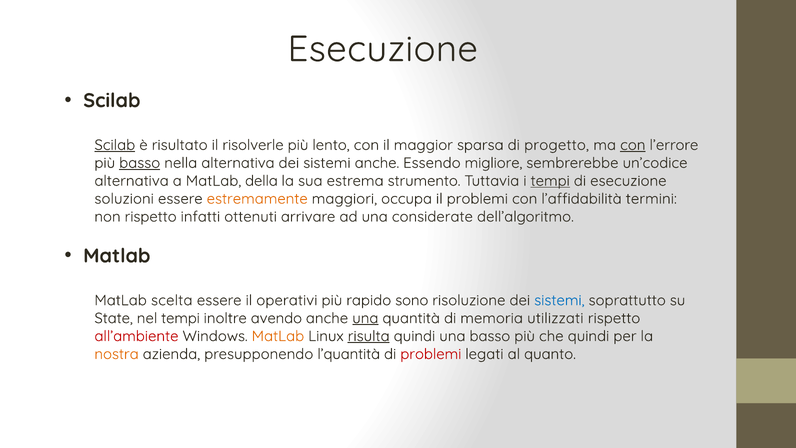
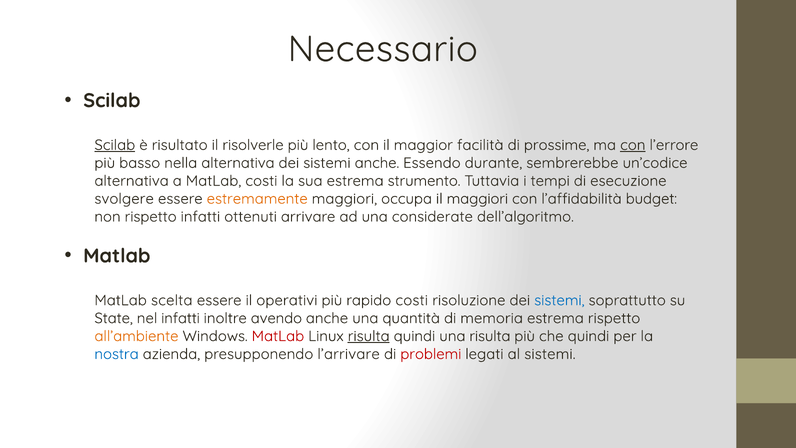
Esecuzione: Esecuzione -> Necessario (383, 49)
sparsa: sparsa -> facilità (480, 145)
progetto: progetto -> prossime (557, 145)
basso underline: present -> none (140, 163)
migliore: migliore -> durante (493, 163)
MatLab della: della -> costi (261, 181)
tempi underline: present -> none (550, 181)
soluzioni: soluzioni -> svolgere (124, 199)
il problemi: problemi -> maggiori (477, 199)
termini: termini -> budget (651, 199)
rapido sono: sono -> costi (412, 300)
nel tempi: tempi -> infatti (181, 318)
una underline: present -> none (365, 318)
memoria utilizzati: utilizzati -> estrema (555, 318)
all’ambiente colour: red -> orange (136, 336)
MatLab colour: orange -> red (278, 336)
una basso: basso -> risulta (490, 336)
nostra colour: orange -> blue (117, 354)
l’quantità: l’quantità -> l’arrivare (349, 354)
al quanto: quanto -> sistemi (550, 354)
